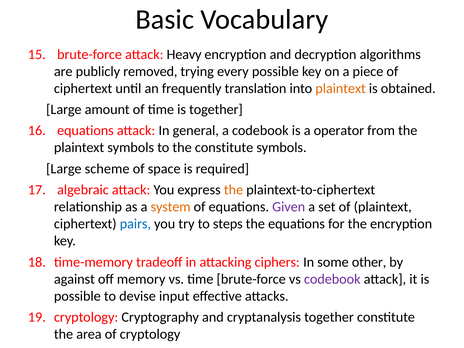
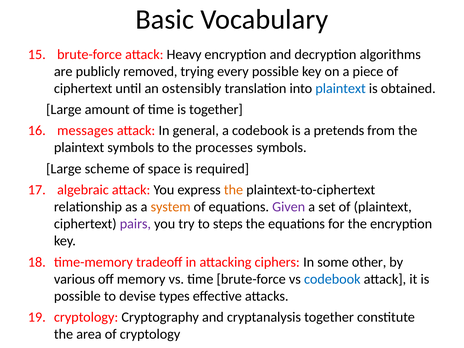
frequently: frequently -> ostensibly (192, 88)
plaintext colour: orange -> blue (341, 88)
equations: equations -> messages (85, 131)
operator: operator -> pretends (339, 131)
the constitute: constitute -> processes (224, 148)
pairs colour: blue -> purple (135, 224)
against: against -> various (74, 279)
codebook colour: purple -> blue (332, 279)
input: input -> types (174, 296)
